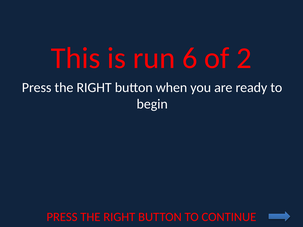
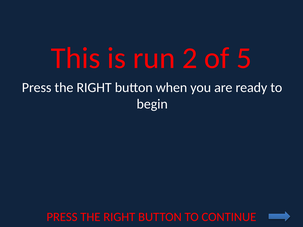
6: 6 -> 2 (190, 58)
2: 2 -> 5 (244, 58)
